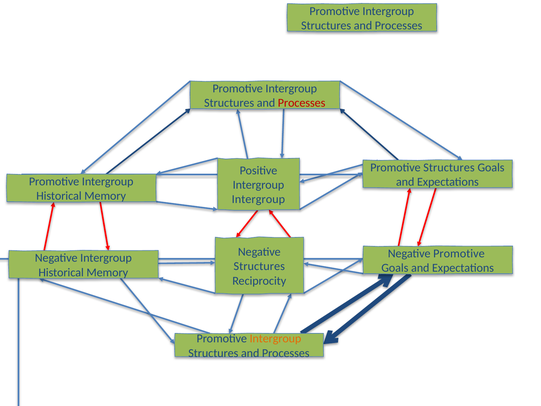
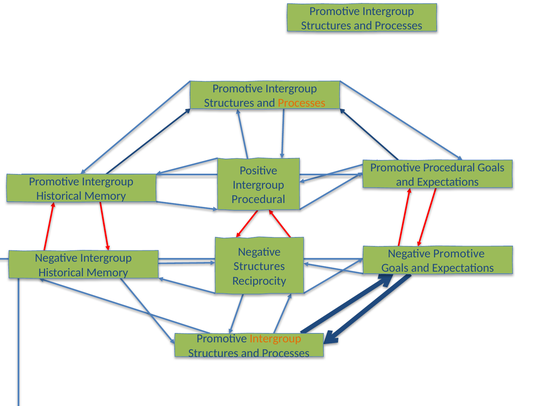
Processes colour: red -> orange (302, 103)
Promotive Structures: Structures -> Procedural (449, 167)
Intergroup: Intergroup -> Procedural (258, 199)
